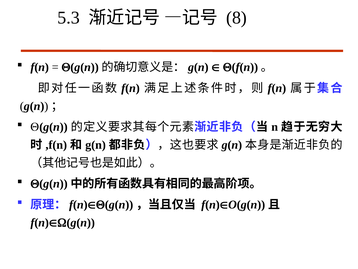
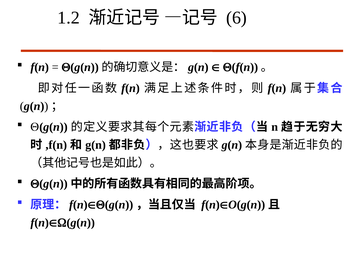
5.3: 5.3 -> 1.2 (69, 18)
8: 8 -> 6 (237, 18)
